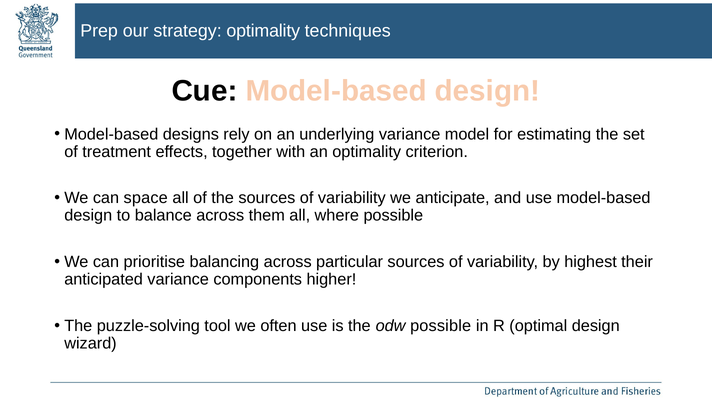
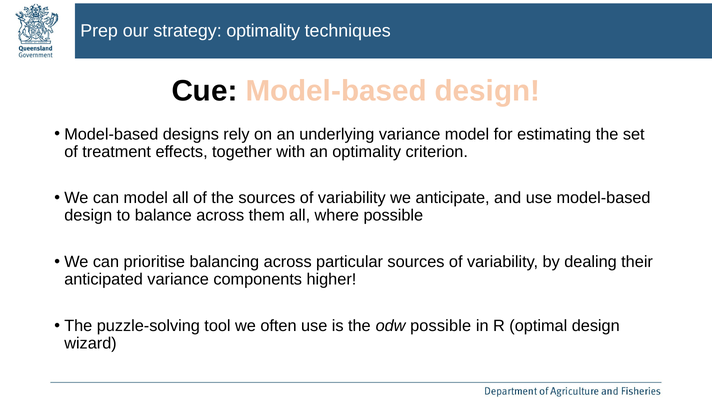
can space: space -> model (146, 198)
highest: highest -> dealing (591, 262)
